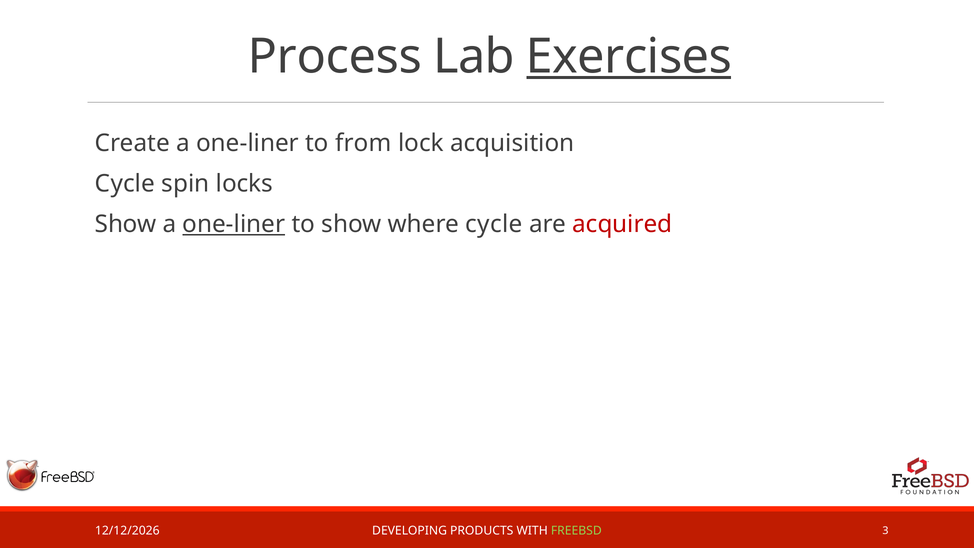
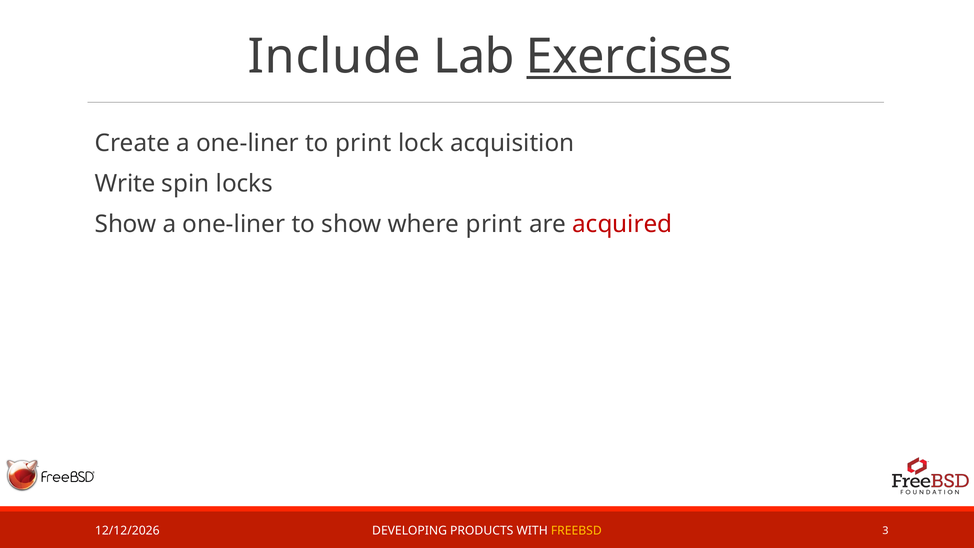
Process: Process -> Include (334, 57)
to from: from -> print (363, 143)
Cycle: Cycle -> Write (125, 184)
one-liner underline: present -> none (234, 224)
where cycle: cycle -> print (494, 224)
FREEBSD colour: light green -> yellow (576, 530)
